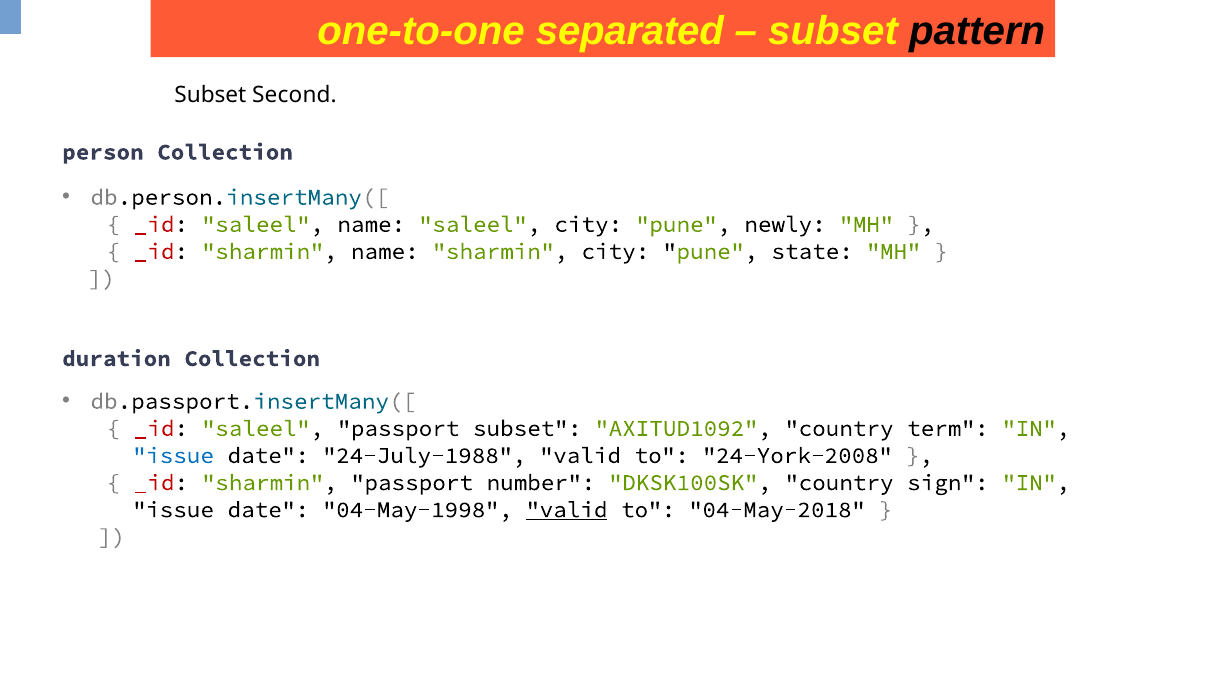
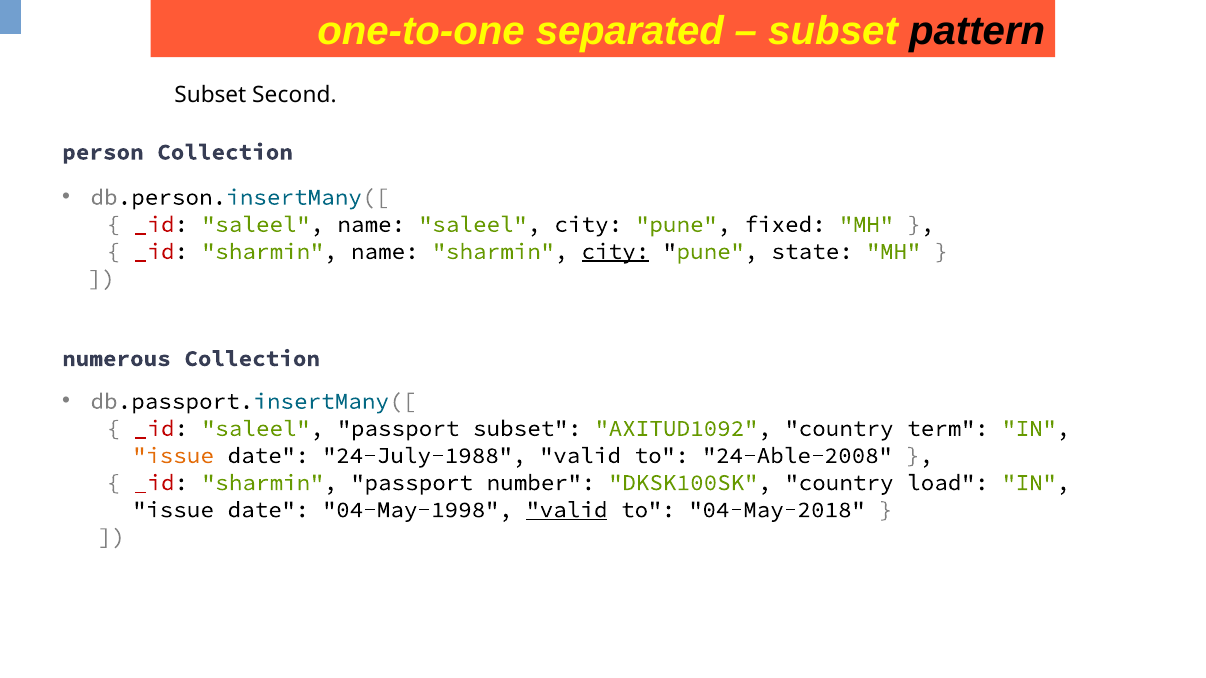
newly: newly -> fixed (785, 224)
city underline: none -> present (615, 252)
duration: duration -> numerous (117, 359)
issue colour: blue -> orange (173, 456)
24-York-2008: 24-York-2008 -> 24-Able-2008 (797, 456)
sign: sign -> load (948, 483)
